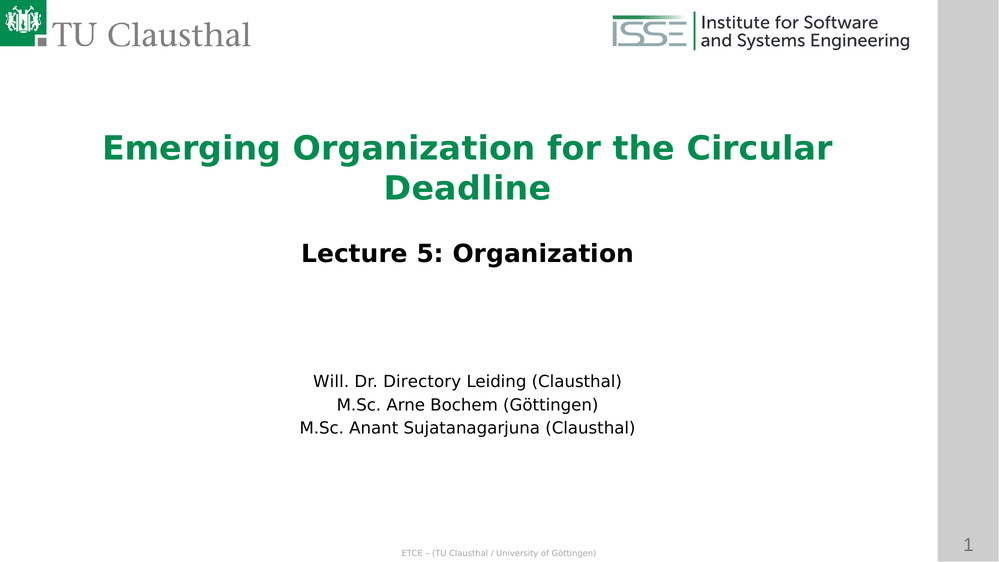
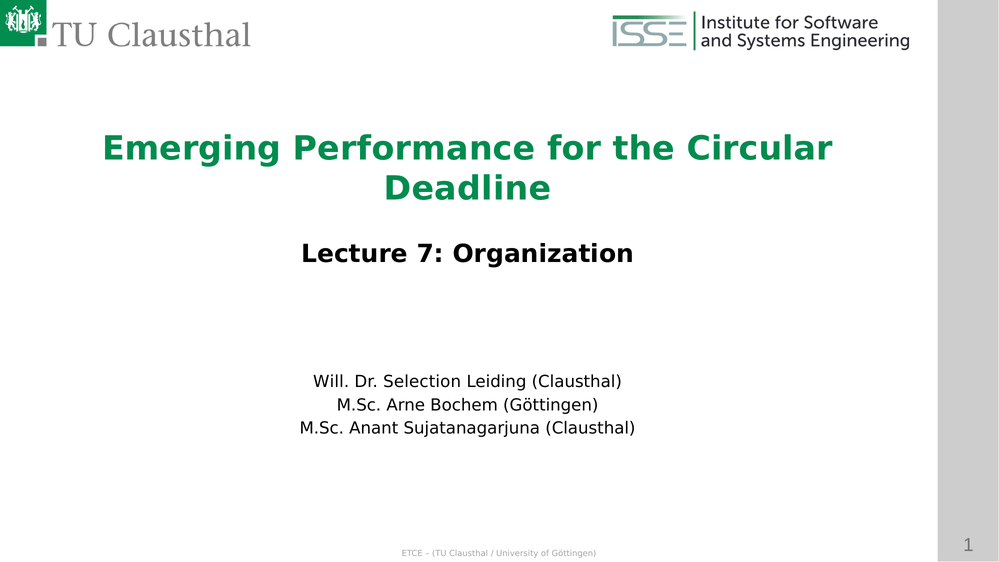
Emerging Organization: Organization -> Performance (414, 149)
5: 5 -> 7 (430, 254)
Directory: Directory -> Selection (422, 382)
